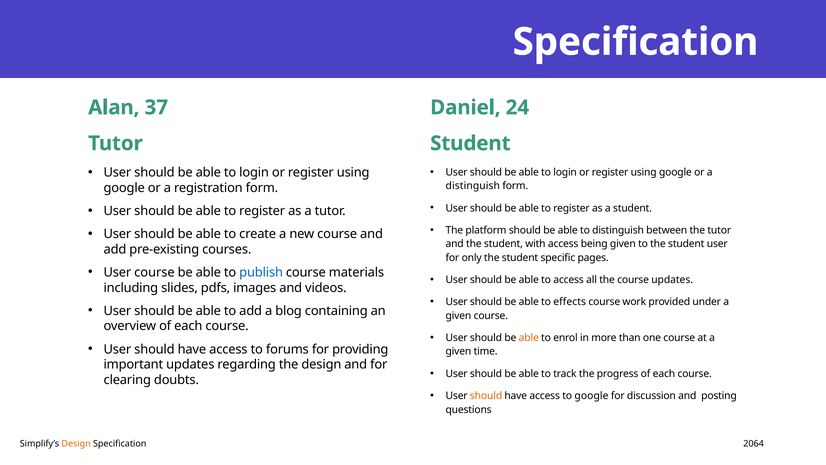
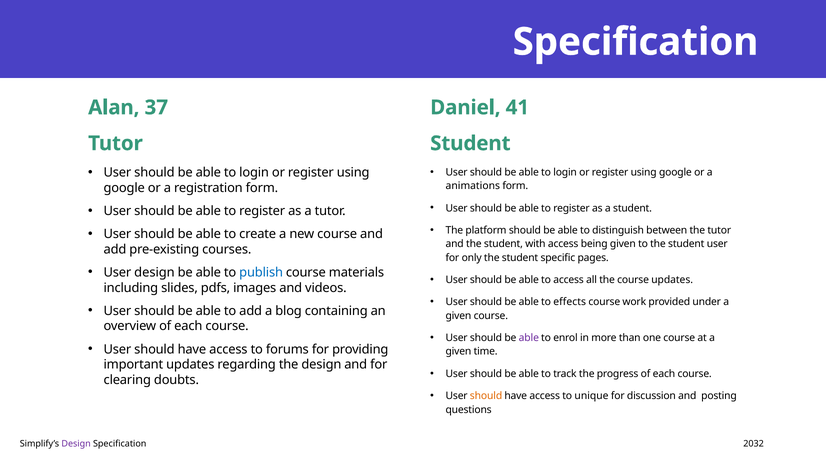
24: 24 -> 41 (517, 107)
distinguish: distinguish -> animations (473, 186)
User course: course -> design (154, 272)
able colour: orange -> purple (529, 338)
to google: google -> unique (592, 396)
Design colour: orange -> purple (76, 444)
2064: 2064 -> 2032 (754, 444)
